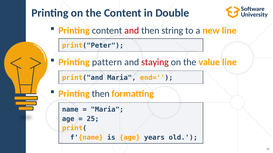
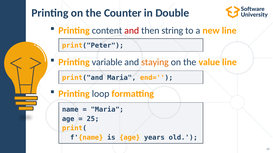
the Content: Content -> Counter (123, 13)
pattern: pattern -> variable (107, 62)
staying colour: red -> orange (155, 62)
Printing then: then -> loop (101, 94)
